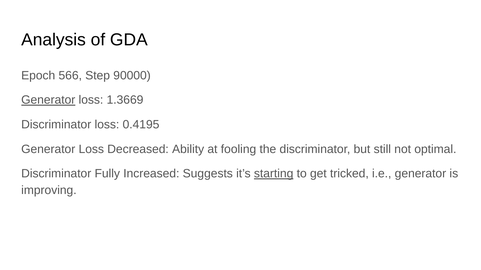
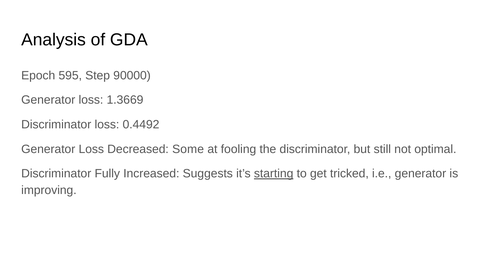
566: 566 -> 595 (70, 76)
Generator underline: present -> none (48, 100)
0.4195: 0.4195 -> 0.4492 (141, 125)
Ability: Ability -> Some (188, 149)
